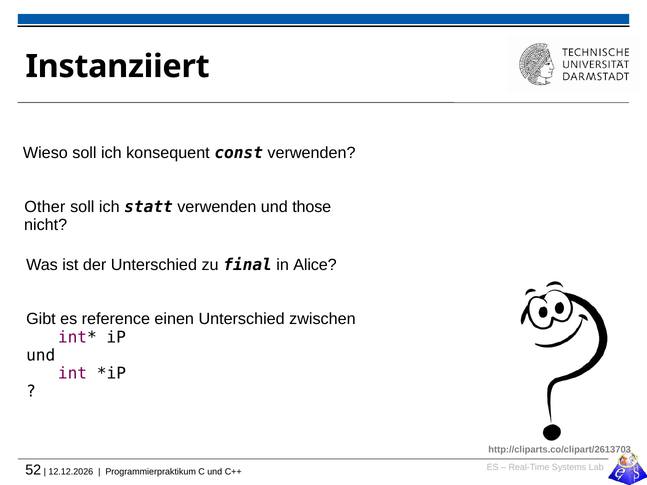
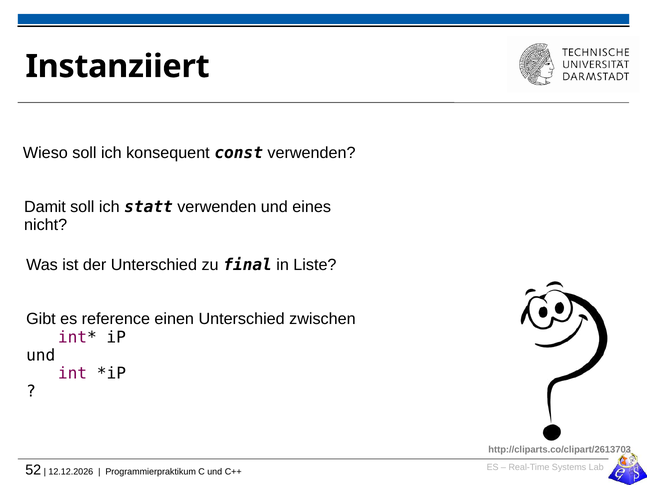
Other: Other -> Damit (45, 207)
those: those -> eines (312, 207)
Alice: Alice -> Liste (315, 265)
